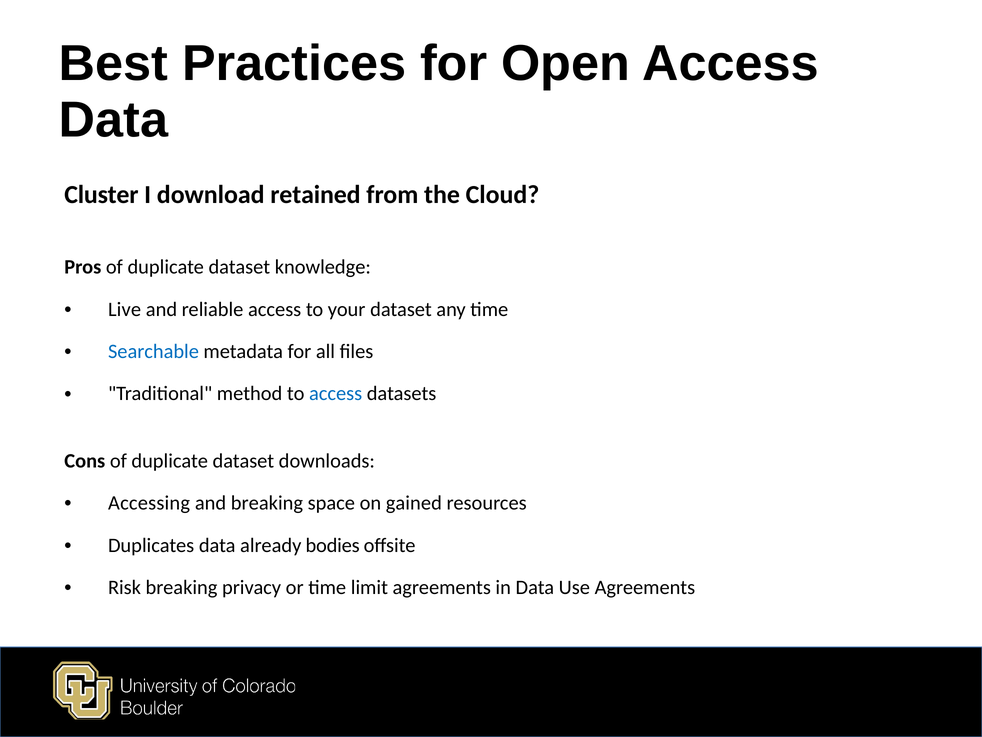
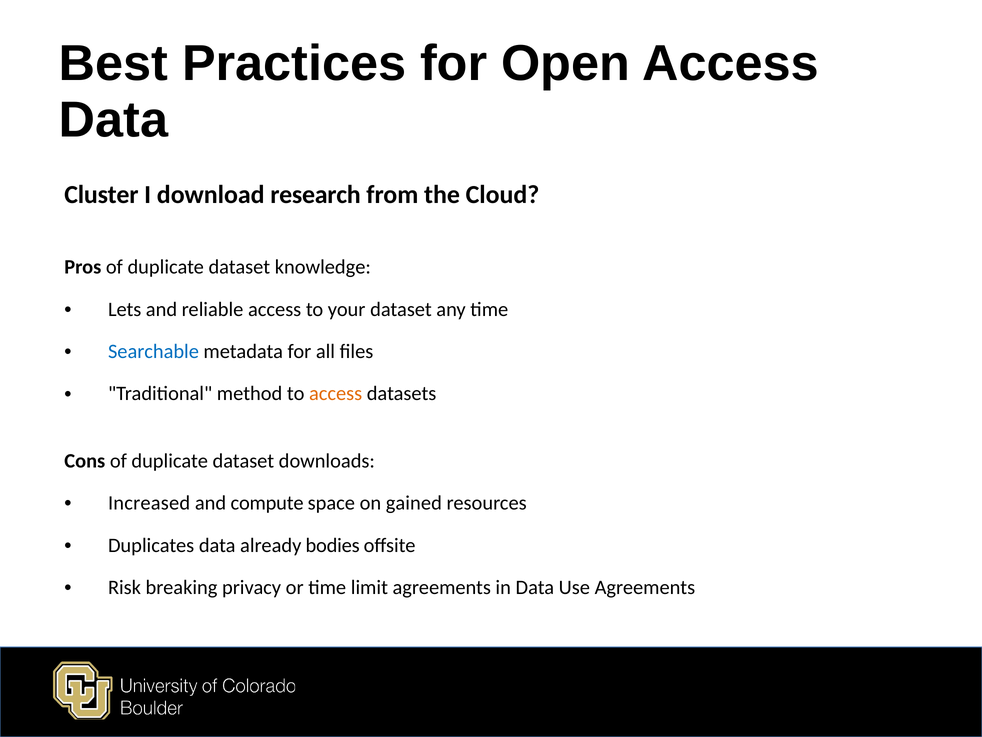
retained: retained -> research (316, 195)
Live: Live -> Lets (125, 309)
access colour: blue -> orange (336, 393)
Accessing: Accessing -> Increased (149, 503)
and breaking: breaking -> compute (267, 503)
